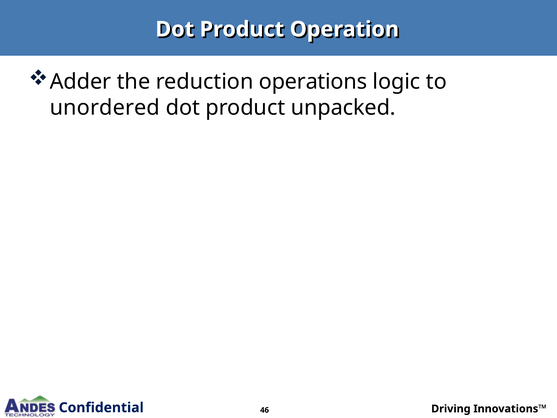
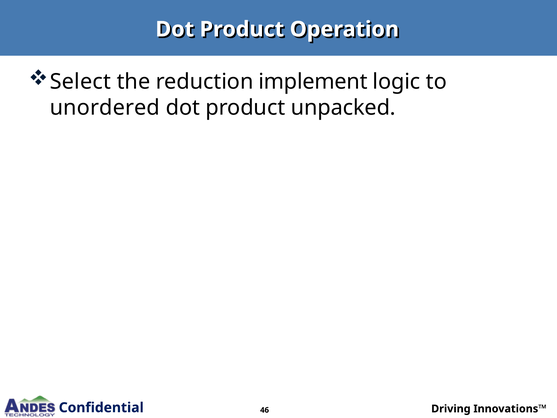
Adder: Adder -> Select (80, 82)
operations: operations -> implement (313, 82)
